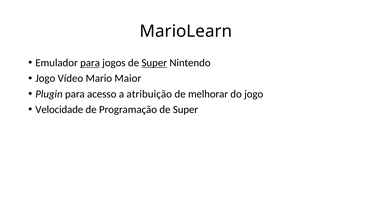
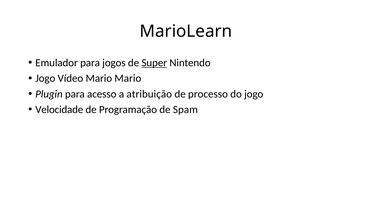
para underline: present -> none (90, 63)
Mario Maior: Maior -> Mario (128, 78)
melhorar: melhorar -> processo (208, 94)
Programação de Super: Super -> Spam (185, 110)
